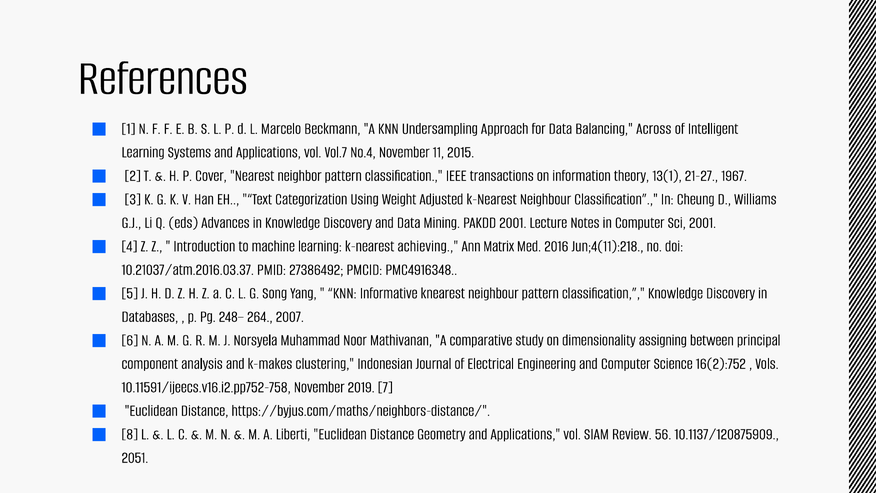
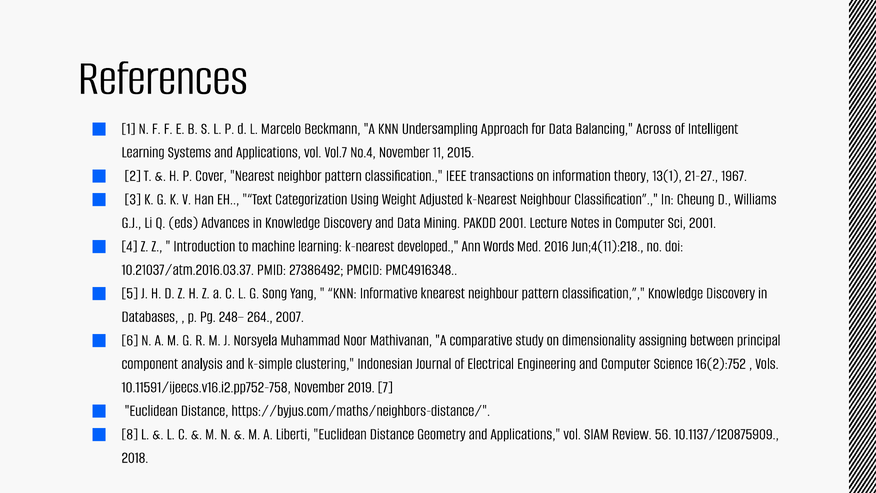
achieving: achieving -> developed (428, 246)
Matrix: Matrix -> Words (499, 246)
k-makes: k-makes -> k-simple (270, 363)
2051: 2051 -> 2018 (135, 457)
